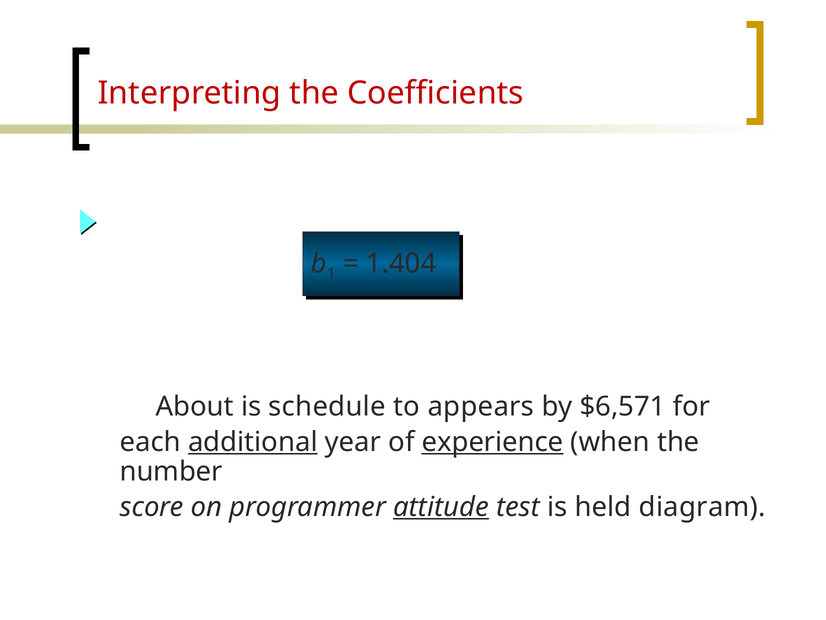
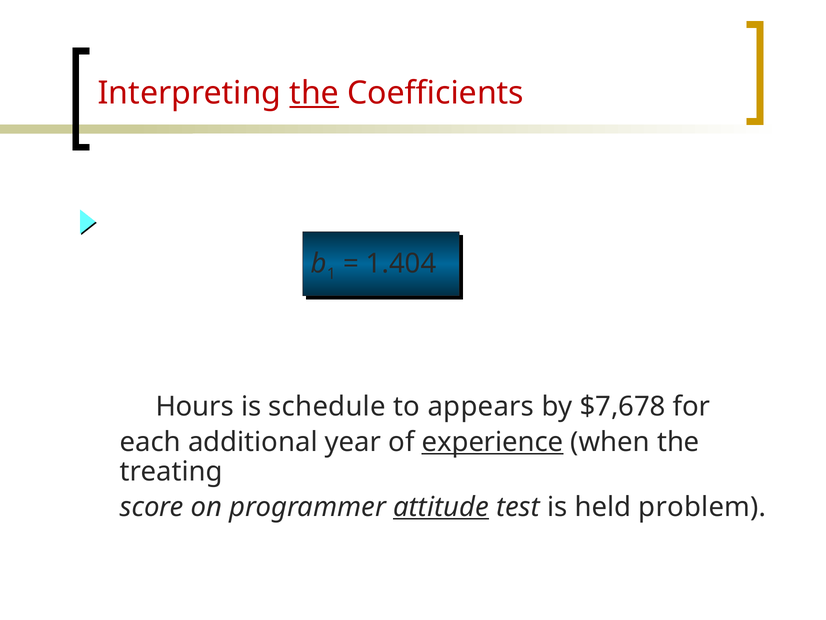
the underline: none -> present (314, 93)
About: About -> Hours (195, 406)
$6,571: $6,571 -> $7,678 (623, 406)
additional underline: present -> none (253, 442)
number: number -> treating (171, 471)
diagram: diagram -> problem (702, 507)
